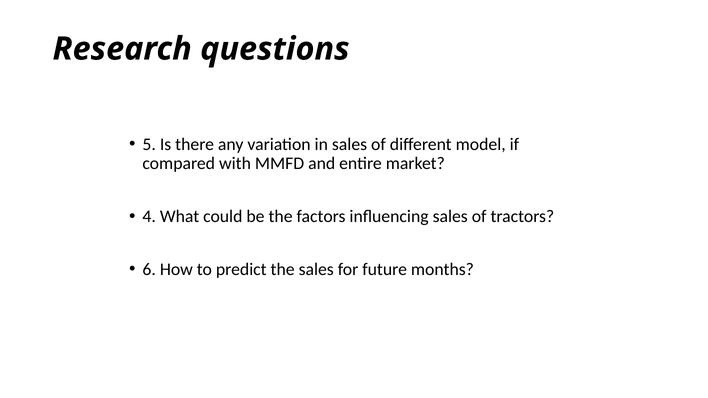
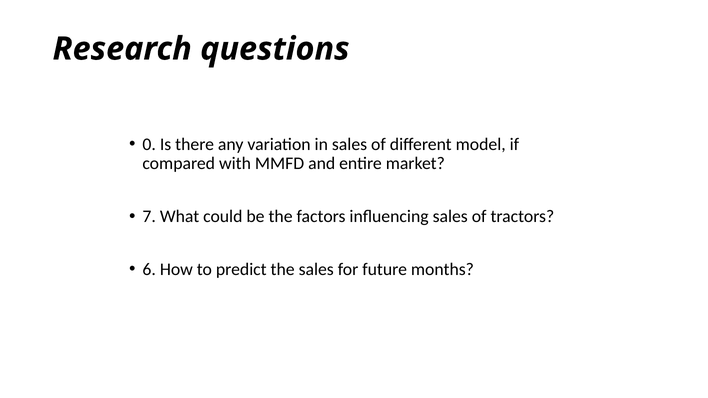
5: 5 -> 0 (149, 144)
4: 4 -> 7 (149, 217)
